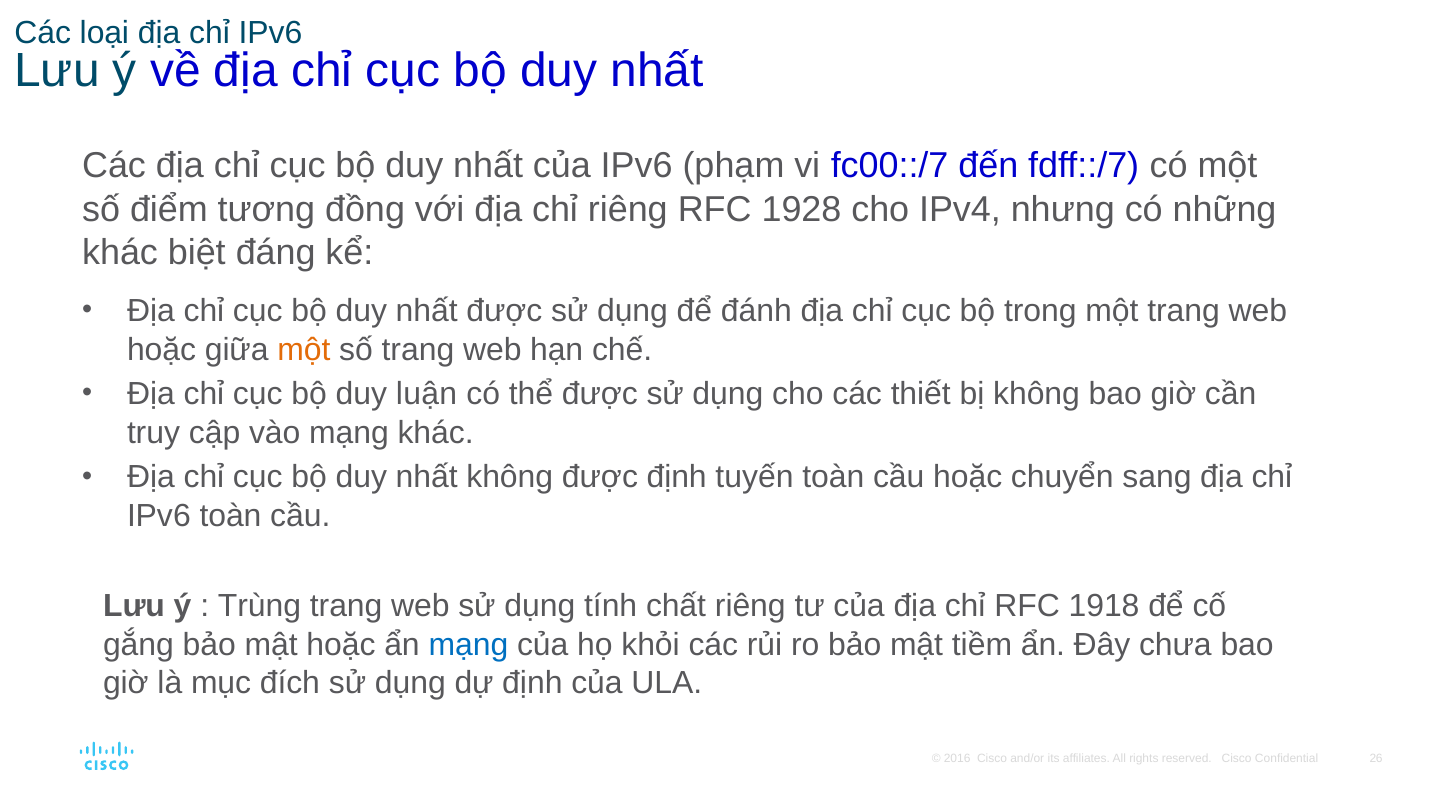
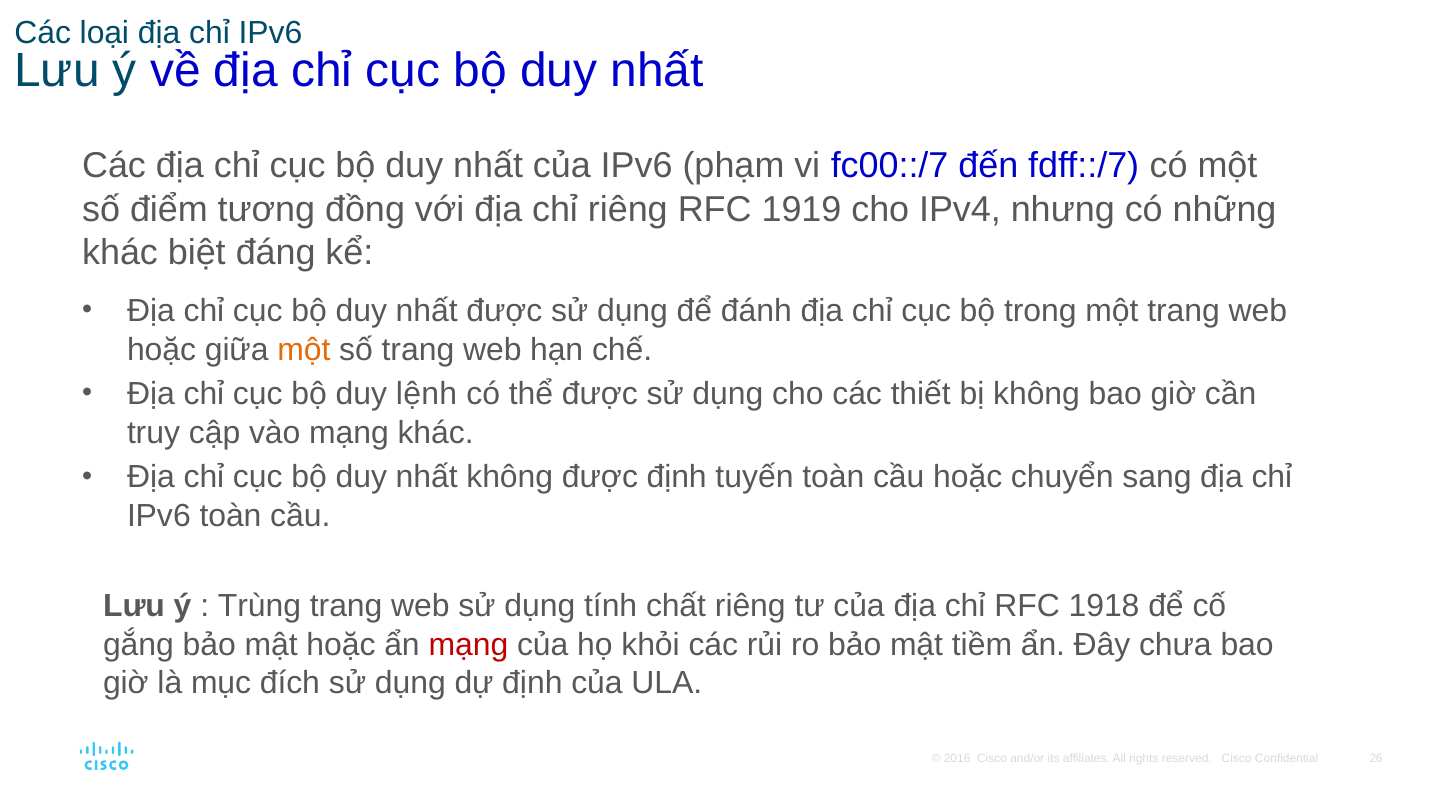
1928: 1928 -> 1919 (802, 209)
luận: luận -> lệnh (426, 394)
mạng colour: blue -> red (468, 644)
